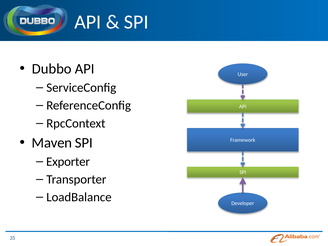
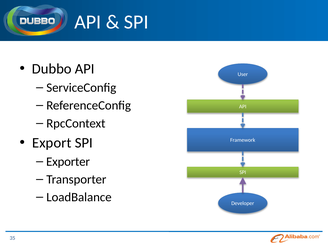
Maven: Maven -> Export (52, 143)
